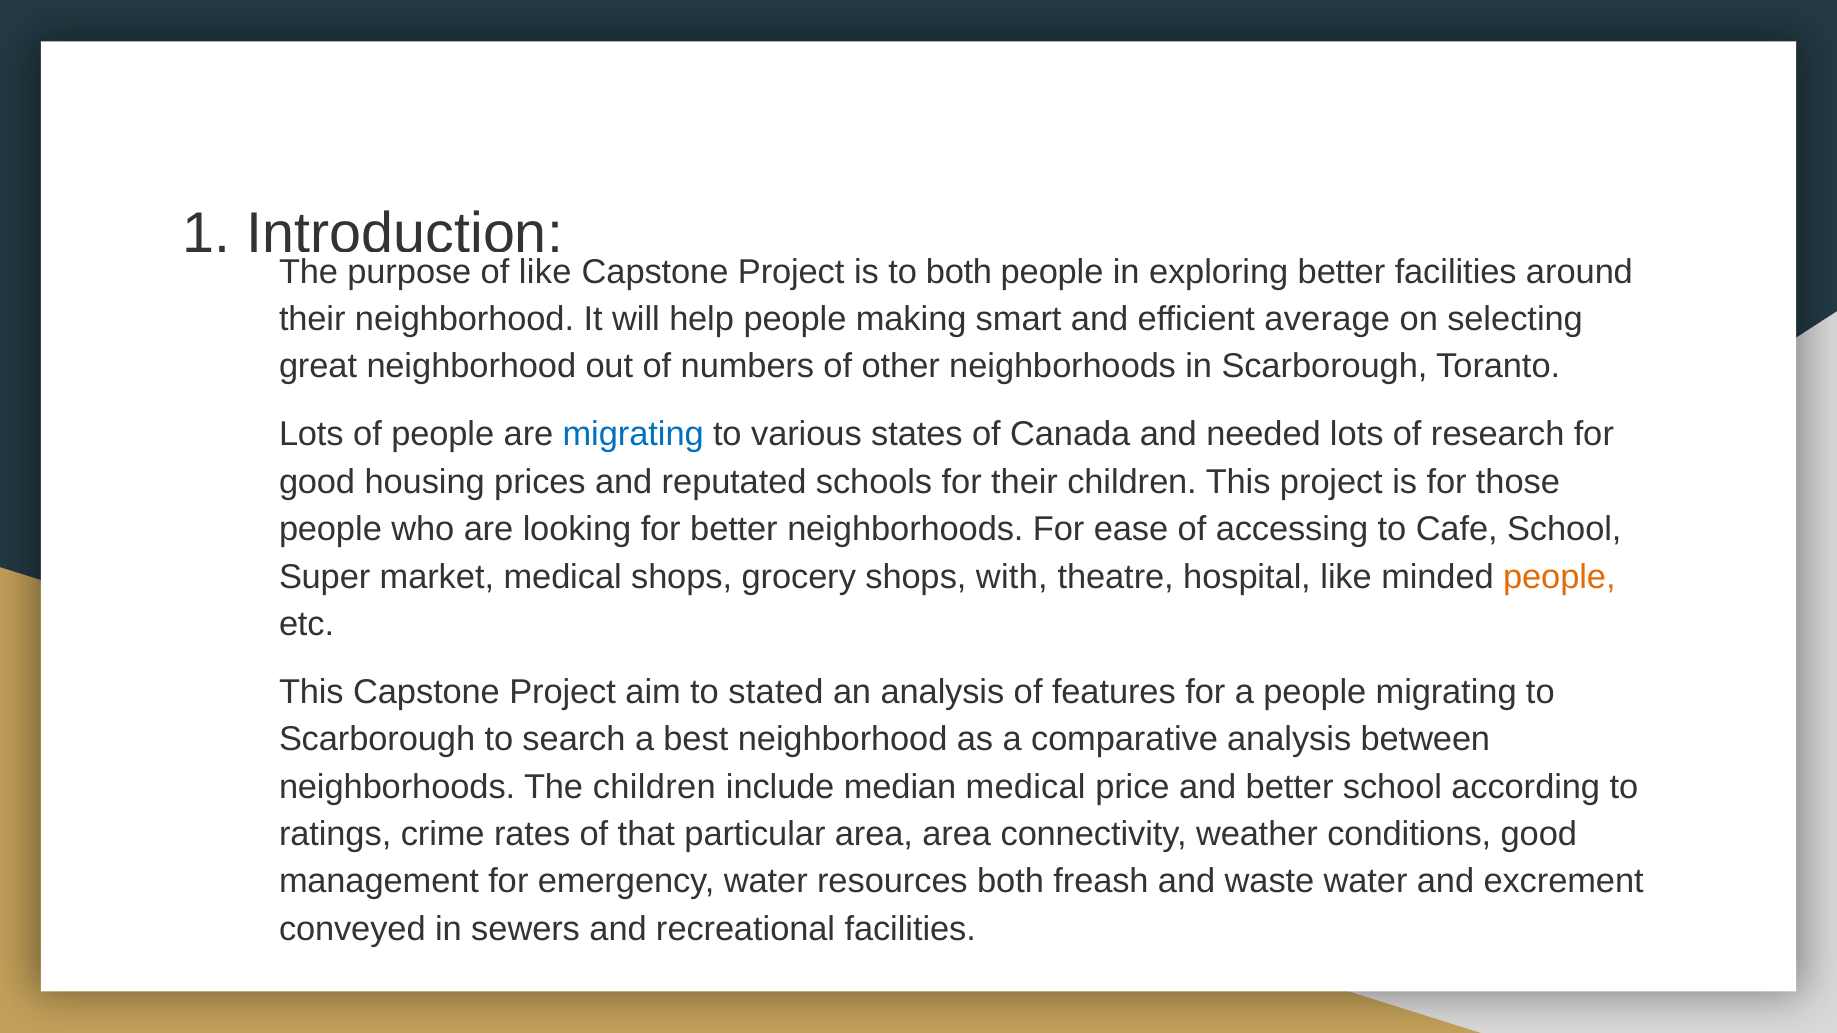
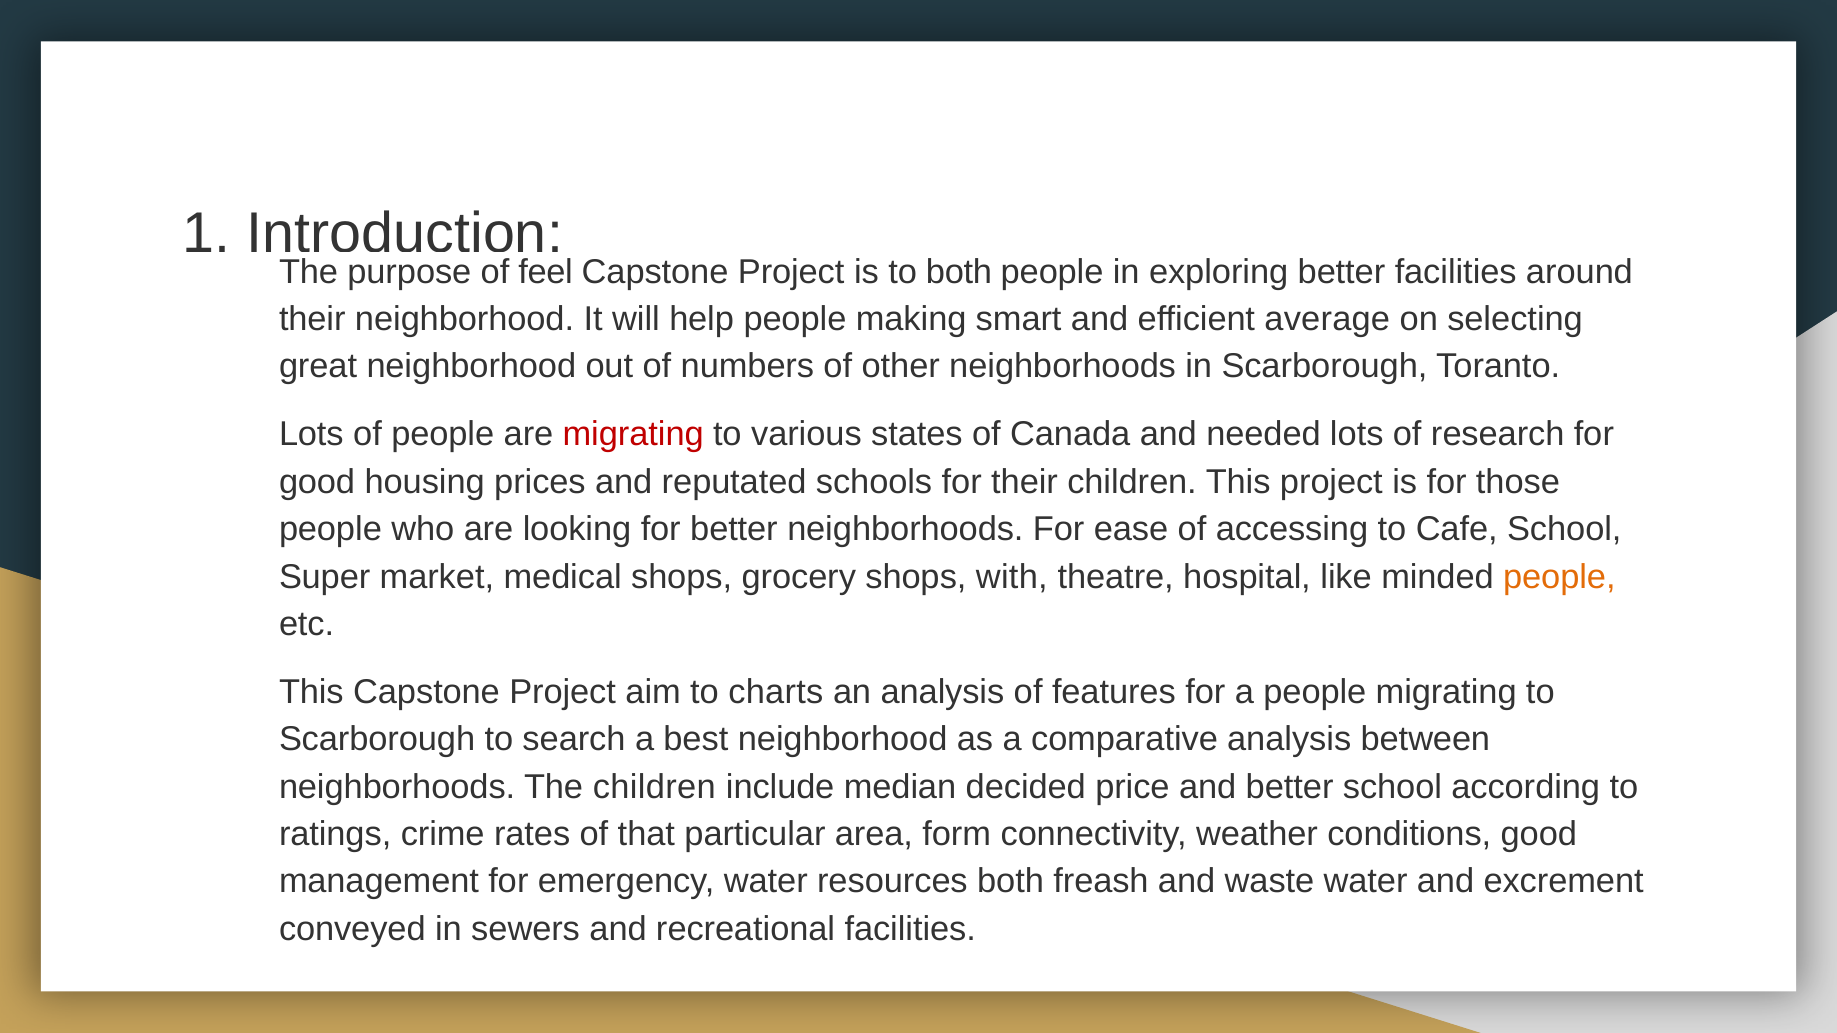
of like: like -> feel (546, 272)
migrating colour: blue -> red (633, 435)
stated: stated -> charts (776, 692)
median medical: medical -> decided (1026, 787)
area area: area -> form (957, 834)
